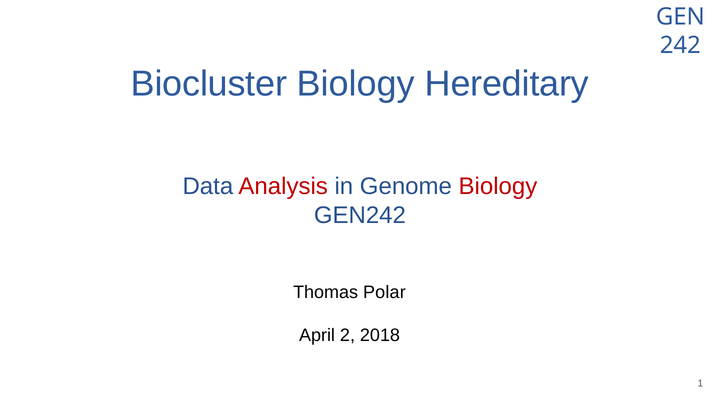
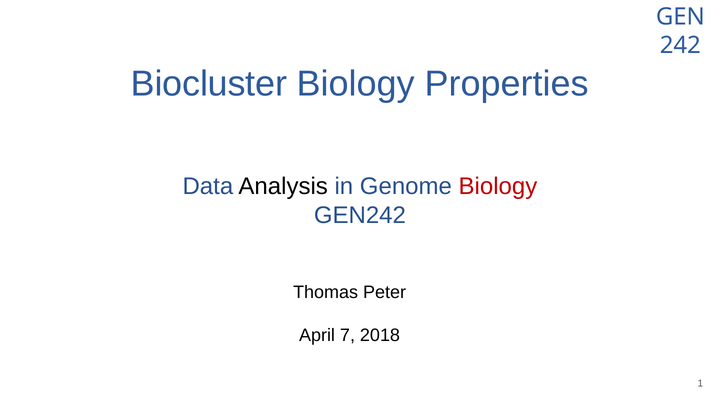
Hereditary: Hereditary -> Properties (507, 84)
Analysis colour: red -> black (283, 186)
Polar: Polar -> Peter (385, 292)
2: 2 -> 7 (347, 335)
